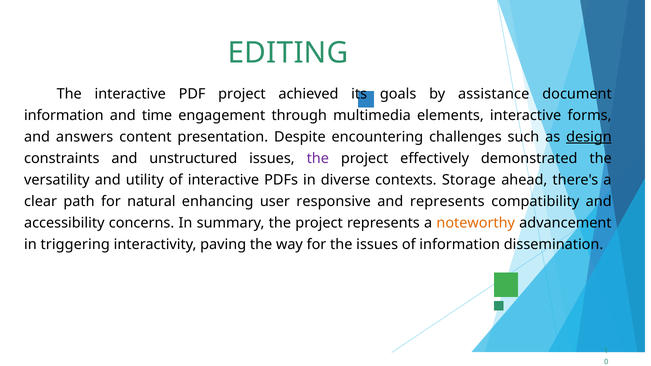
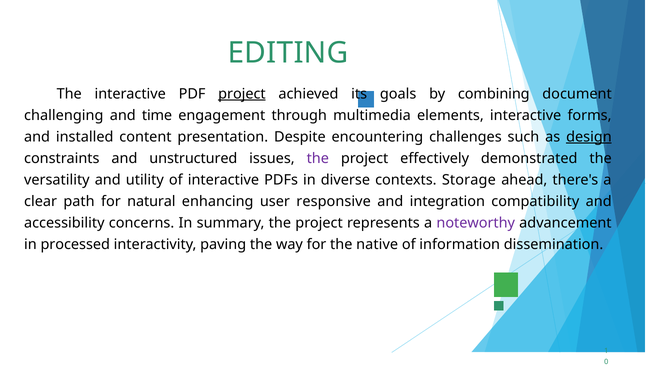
project underline: none -> present (242, 94)
assistance: assistance -> combining (494, 94)
information: information -> challenging (64, 115)
answers: answers -> installed (85, 137)
and represents: represents -> integration (447, 201)
noteworthy colour: orange -> purple (476, 223)
triggering: triggering -> processed (75, 244)
the issues: issues -> native (377, 244)
